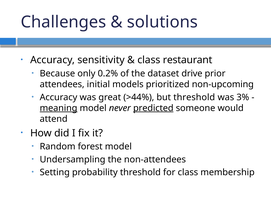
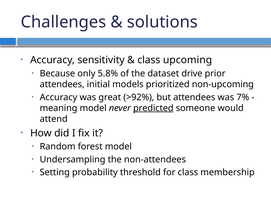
restaurant: restaurant -> upcoming (188, 60)
0.2%: 0.2% -> 5.8% (108, 74)
>44%: >44% -> >92% (139, 97)
but threshold: threshold -> attendees (194, 97)
3%: 3% -> 7% (243, 97)
meaning underline: present -> none (59, 108)
